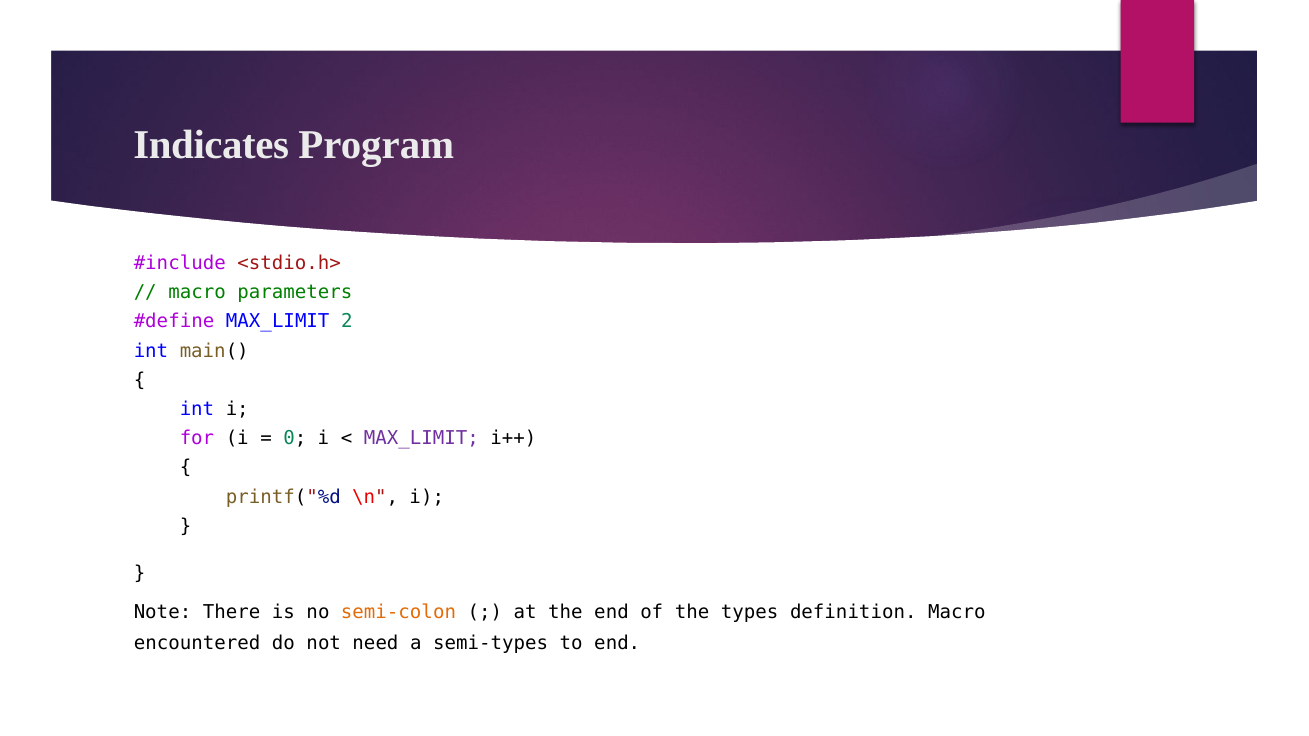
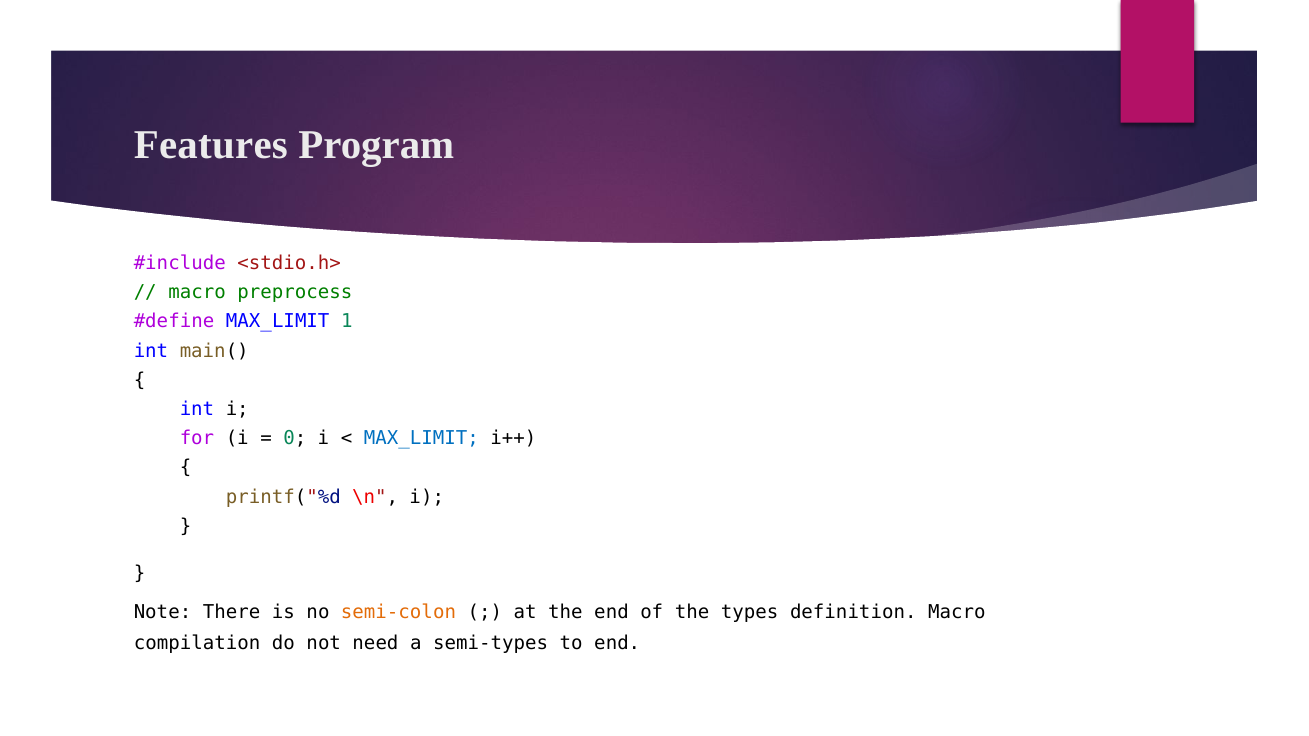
Indicates: Indicates -> Features (211, 145)
parameters: parameters -> preprocess (295, 292)
2: 2 -> 1 (347, 322)
MAX_LIMIT colour: purple -> blue (421, 439)
encountered: encountered -> compilation (197, 643)
